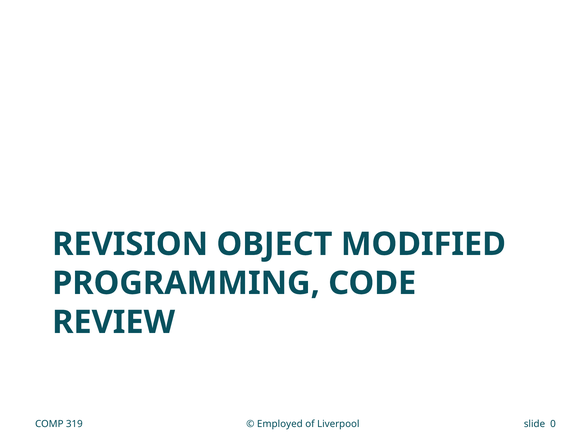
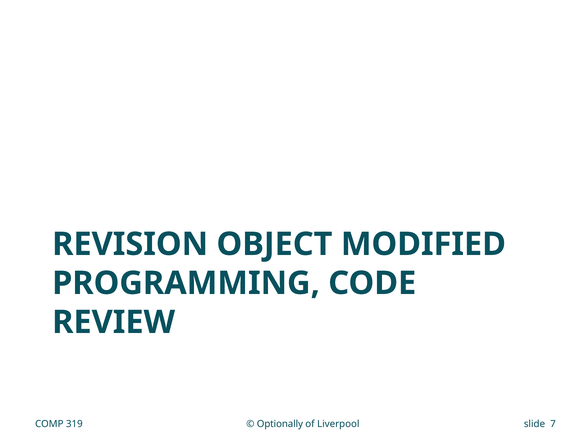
Employed: Employed -> Optionally (280, 425)
0: 0 -> 7 (553, 425)
